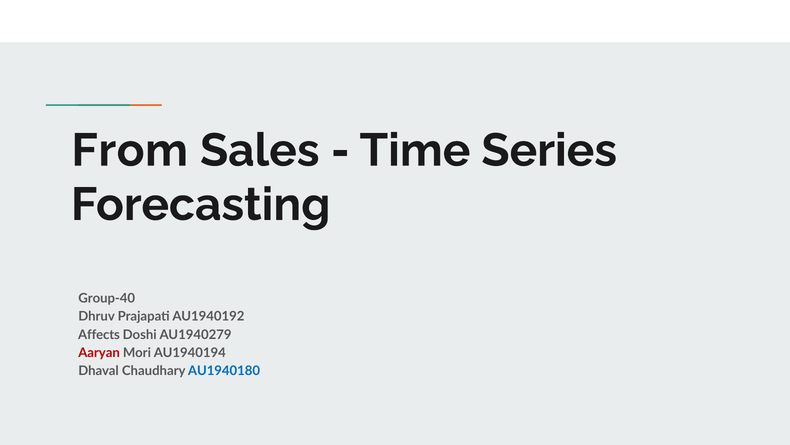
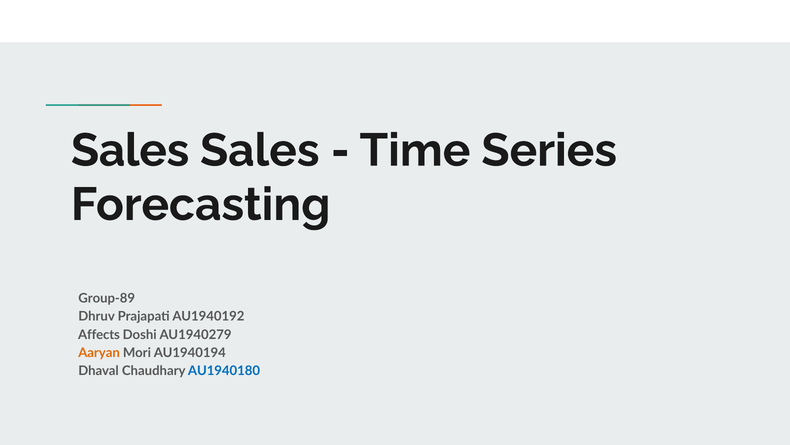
From: From -> Sales (130, 150)
Group-40: Group-40 -> Group-89 (107, 298)
Aaryan colour: red -> orange (99, 352)
